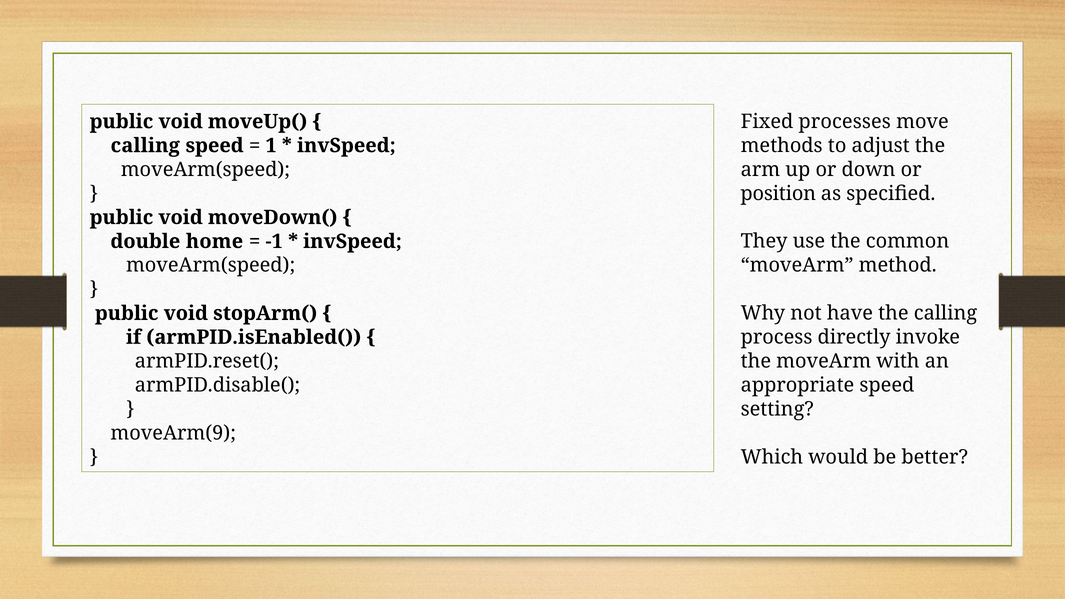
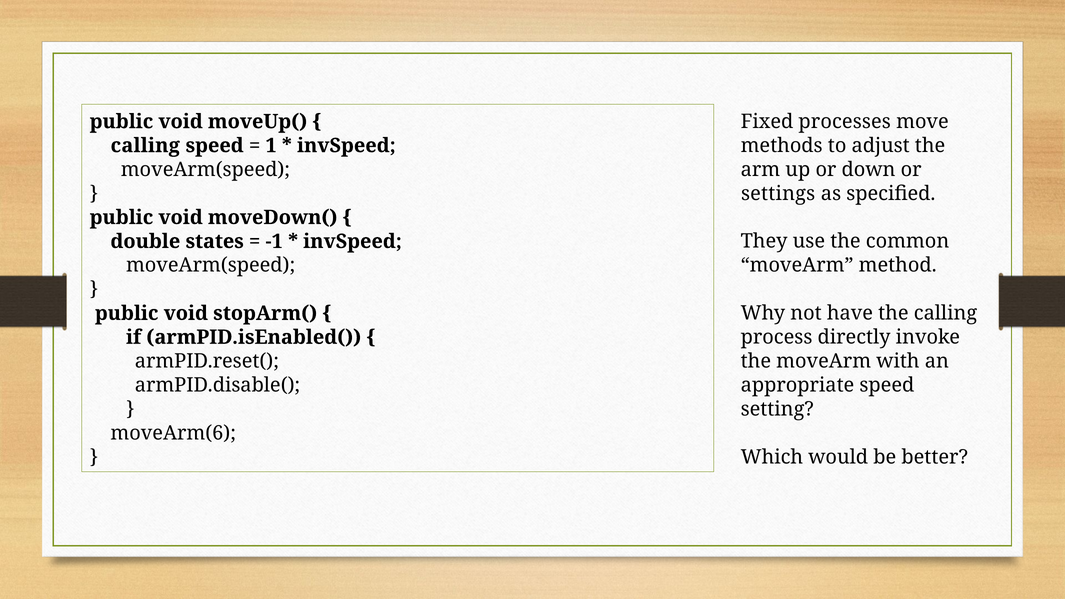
position: position -> settings (778, 194)
home: home -> states (215, 241)
moveArm(9: moveArm(9 -> moveArm(6 (173, 433)
